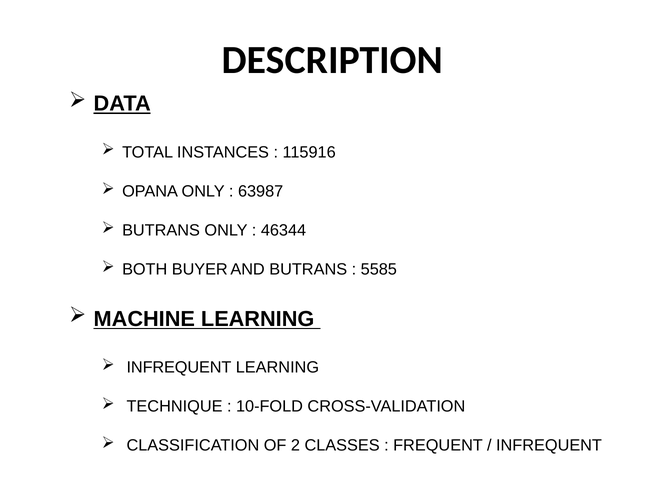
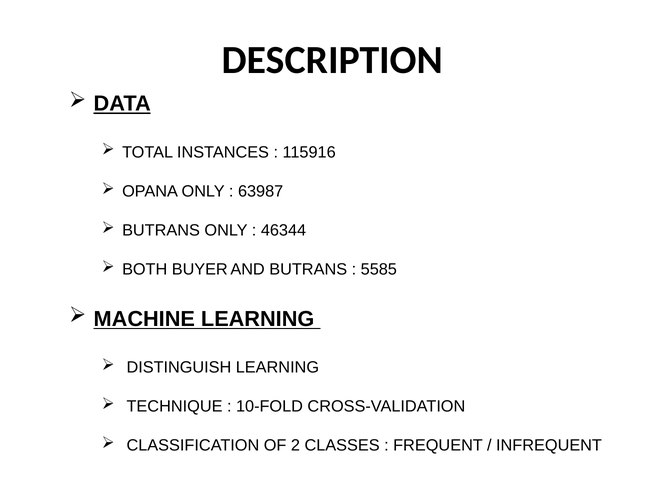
INFREQUENT: INFREQUENT -> DISTINGUISH (179, 367)
